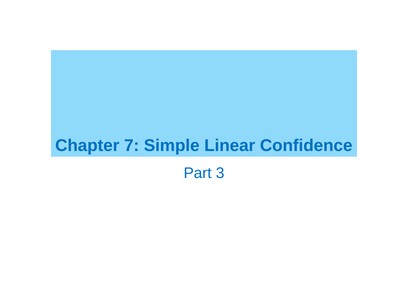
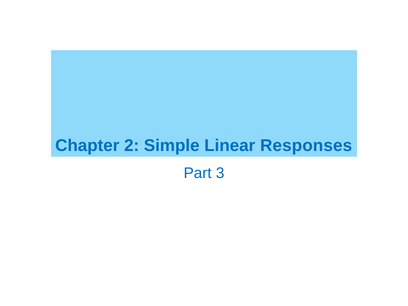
7: 7 -> 2 (132, 146)
Confidence: Confidence -> Responses (306, 146)
